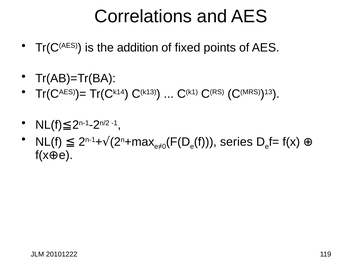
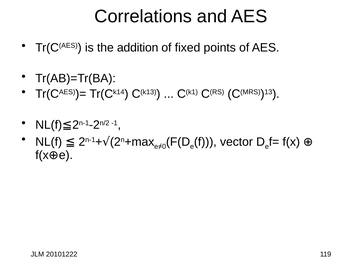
series: series -> vector (236, 142)
